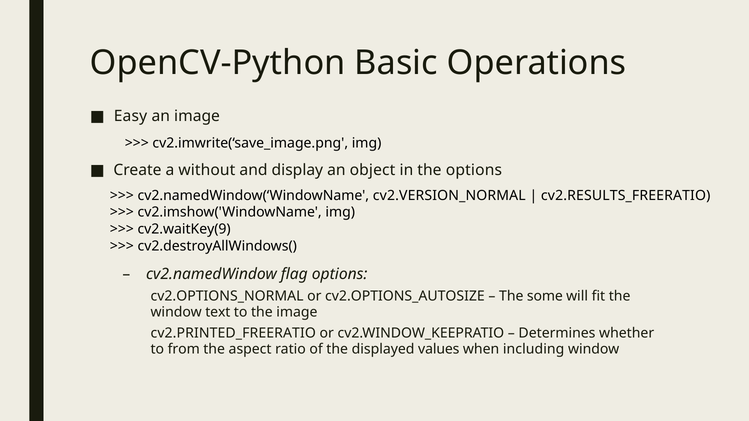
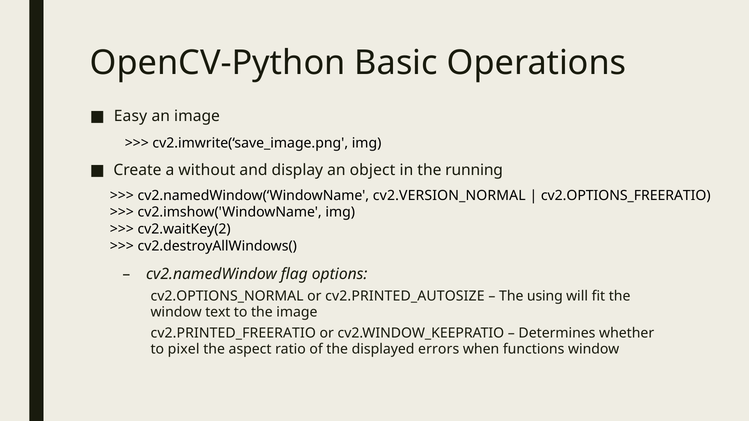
the options: options -> running (474, 170)
cv2.RESULTS_FREERATIO: cv2.RESULTS_FREERATIO -> cv2.OPTIONS_FREERATIO (626, 196)
cv2.waitKey(9: cv2.waitKey(9 -> cv2.waitKey(2 (184, 229)
cv2.OPTIONS_AUTOSIZE: cv2.OPTIONS_AUTOSIZE -> cv2.PRINTED_AUTOSIZE (405, 296)
some: some -> using (545, 296)
from: from -> pixel (184, 349)
values: values -> errors (439, 349)
including: including -> functions (534, 349)
